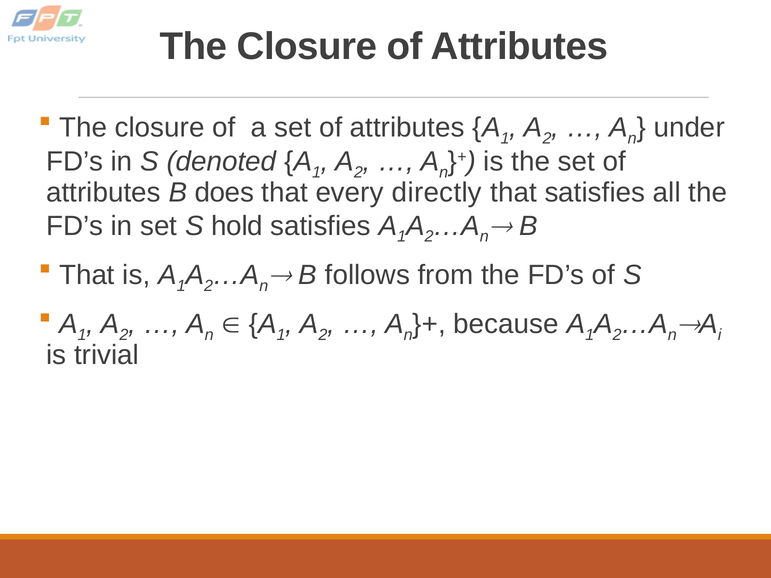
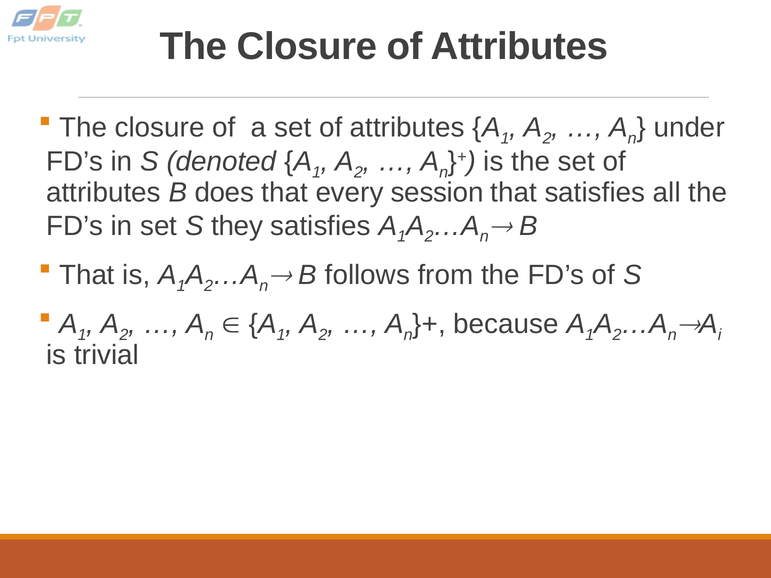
directly: directly -> session (437, 193)
hold: hold -> they (237, 226)
